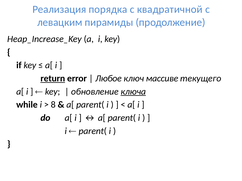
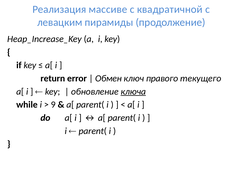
порядка: порядка -> массиве (108, 9)
return underline: present -> none (53, 79)
Любое: Любое -> Обмен (108, 79)
массиве: массиве -> правого (162, 79)
8: 8 -> 9 (53, 105)
